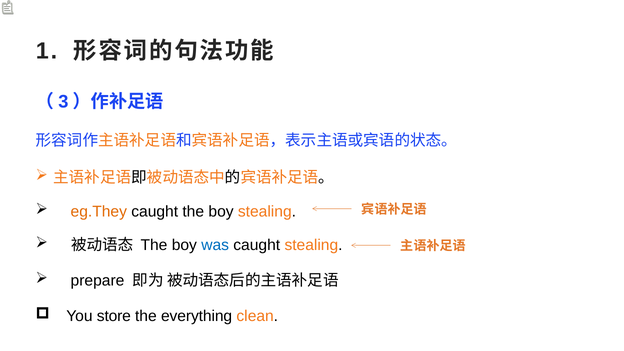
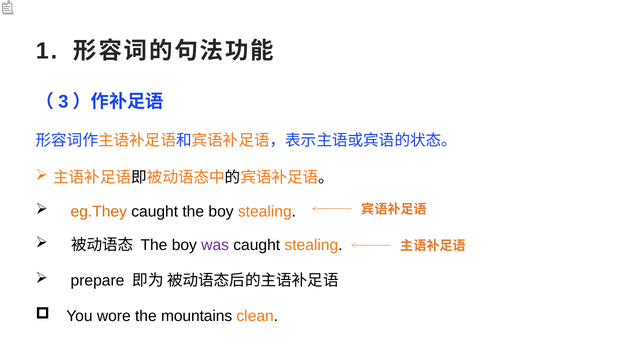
was colour: blue -> purple (215, 245)
store: store -> wore (114, 316)
everything: everything -> mountains (197, 316)
